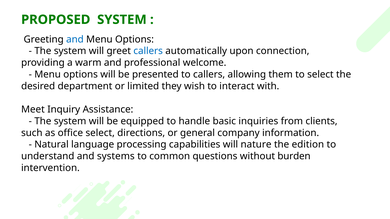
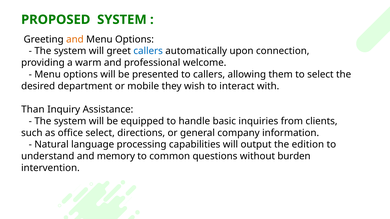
and colour: blue -> orange (75, 39)
limited: limited -> mobile (143, 86)
Meet: Meet -> Than (33, 110)
nature: nature -> output (256, 145)
systems: systems -> memory (116, 156)
